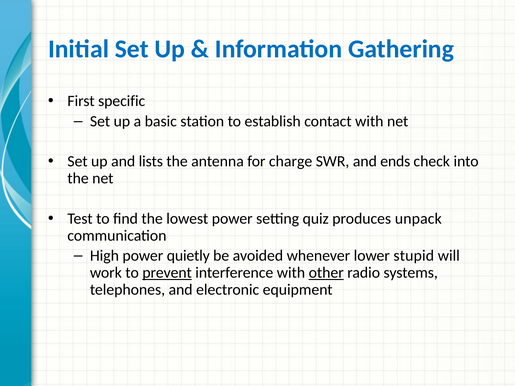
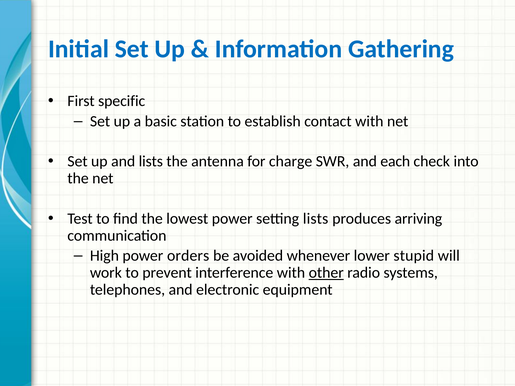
ends: ends -> each (395, 161)
setting quiz: quiz -> lists (316, 219)
unpack: unpack -> arriving (418, 219)
quietly: quietly -> orders (188, 256)
prevent underline: present -> none (167, 273)
